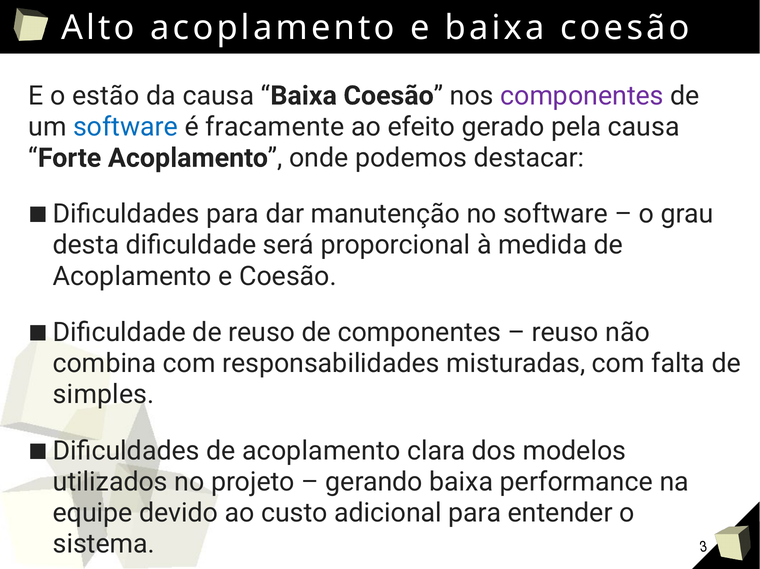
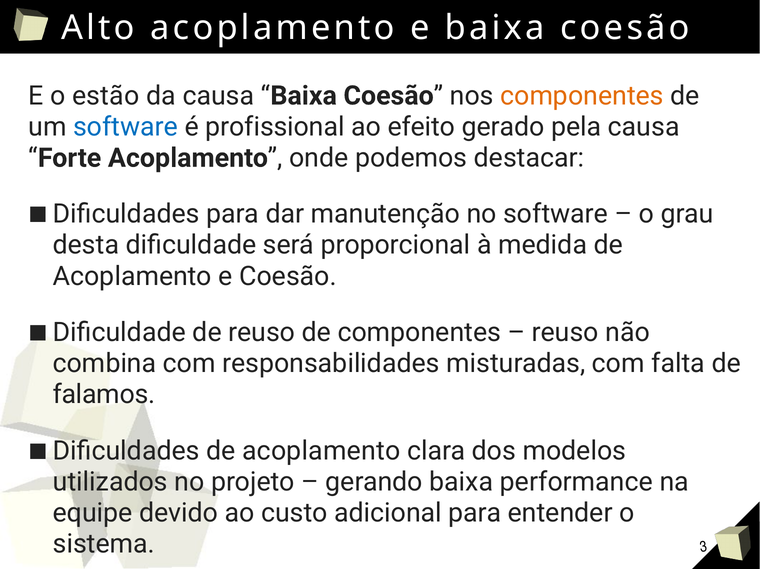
componentes colour: purple -> orange (582, 96)
fracamente: fracamente -> profissional (275, 127)
simples: simples -> falamos (104, 395)
